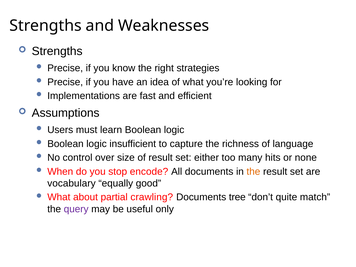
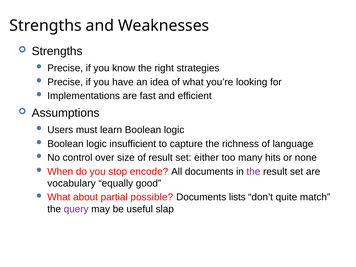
the colour: orange -> purple (253, 171)
crawling: crawling -> possible (152, 197)
tree: tree -> lists (237, 197)
only: only -> slap (165, 209)
